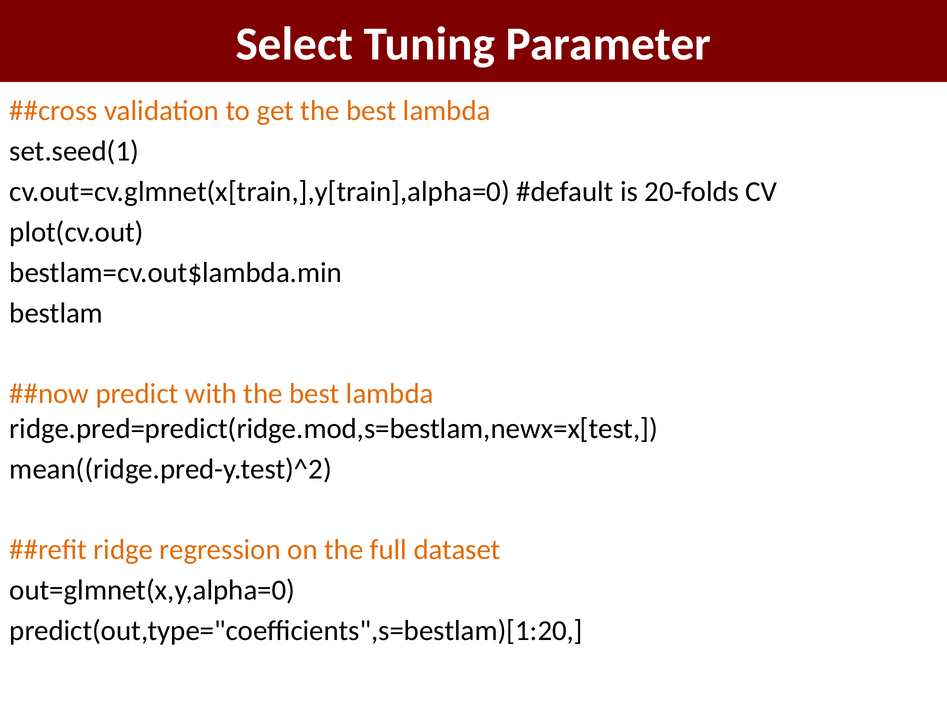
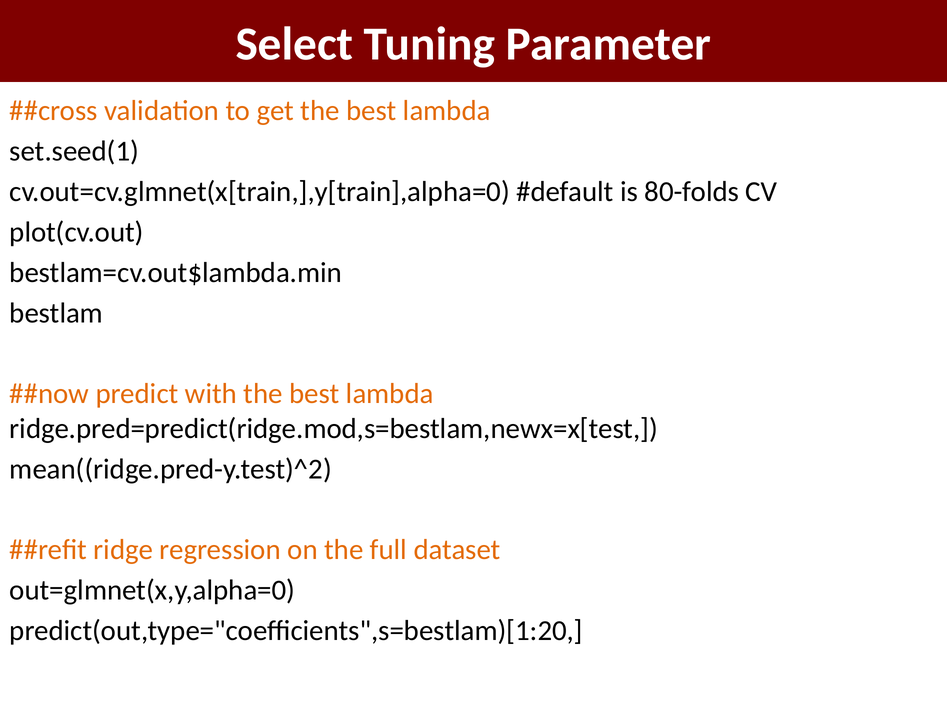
20-folds: 20-folds -> 80-folds (692, 192)
